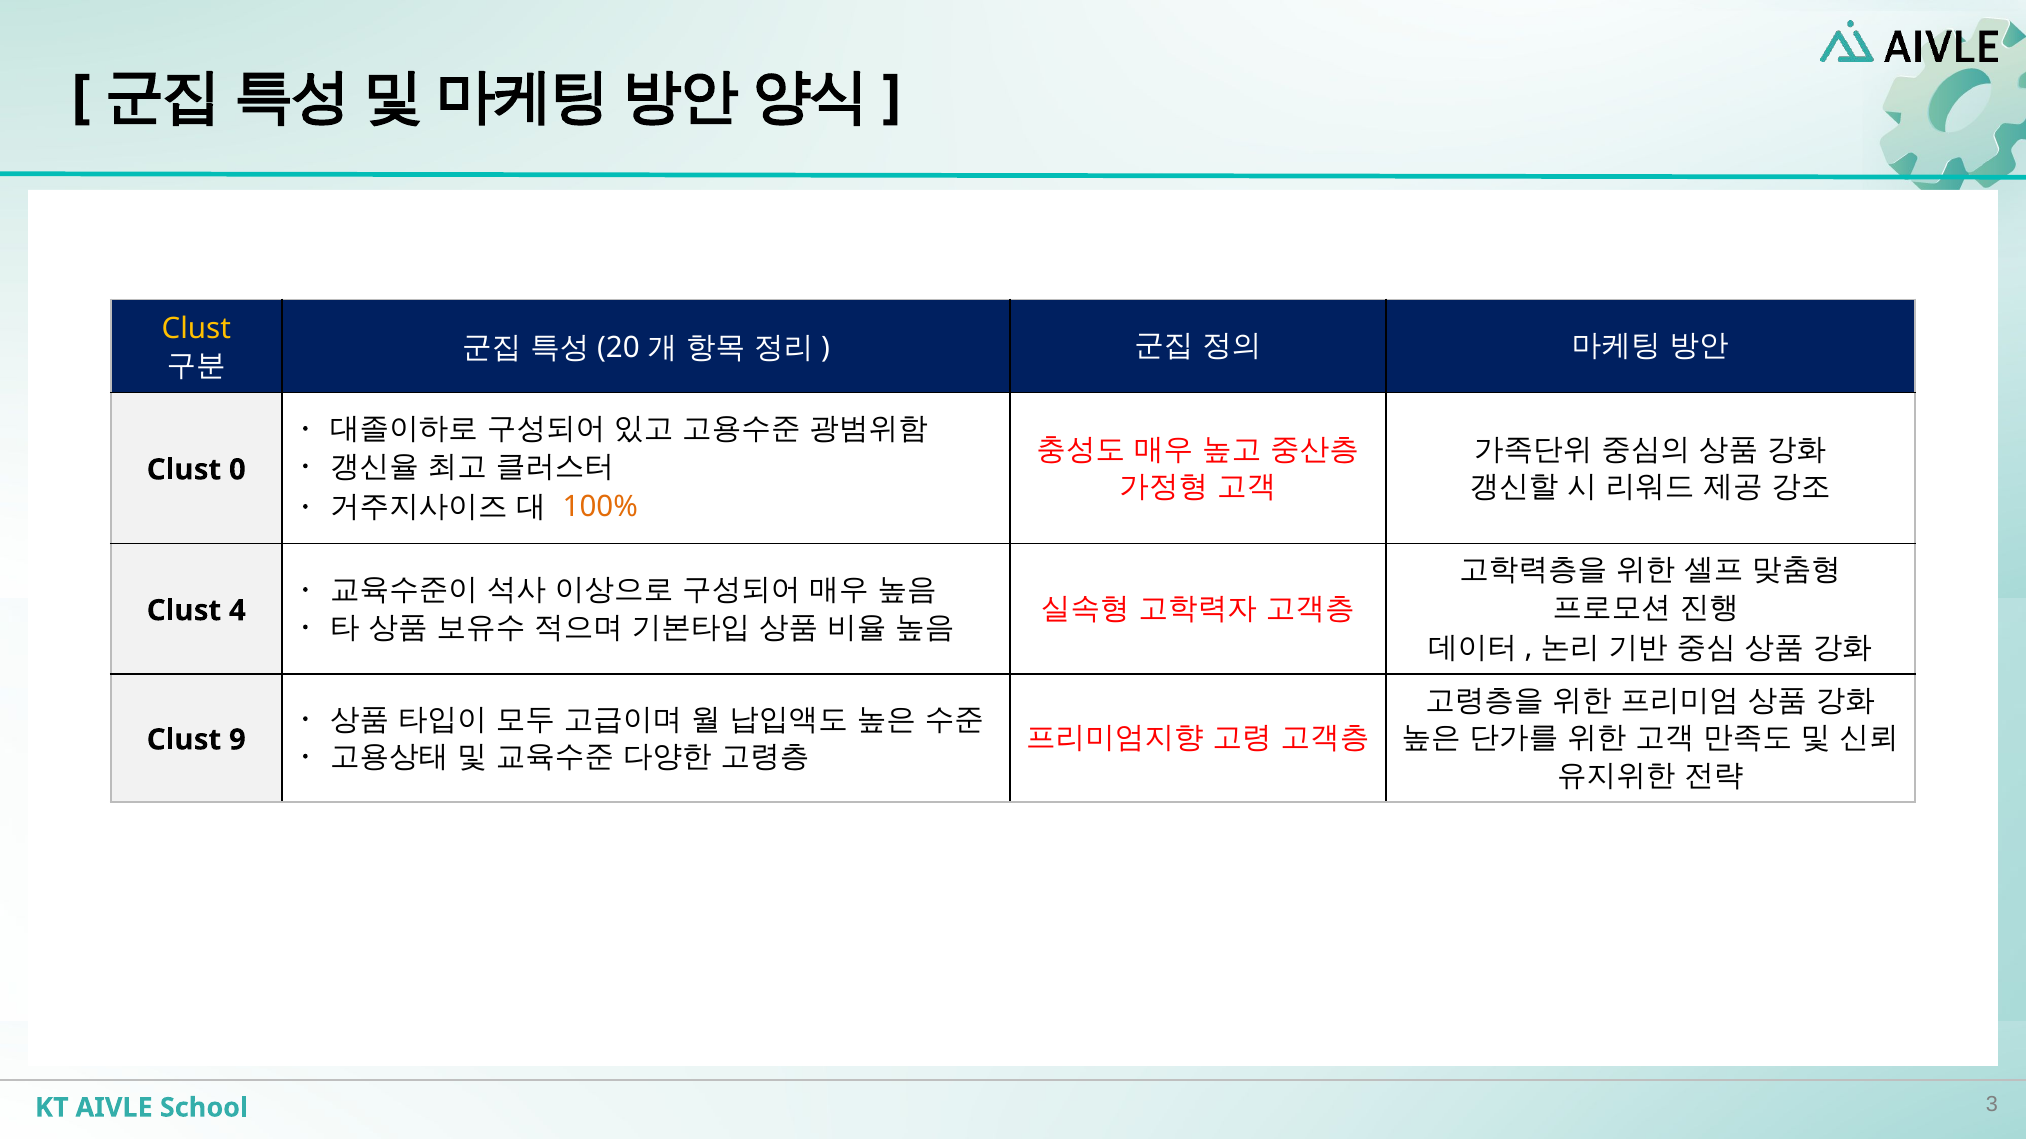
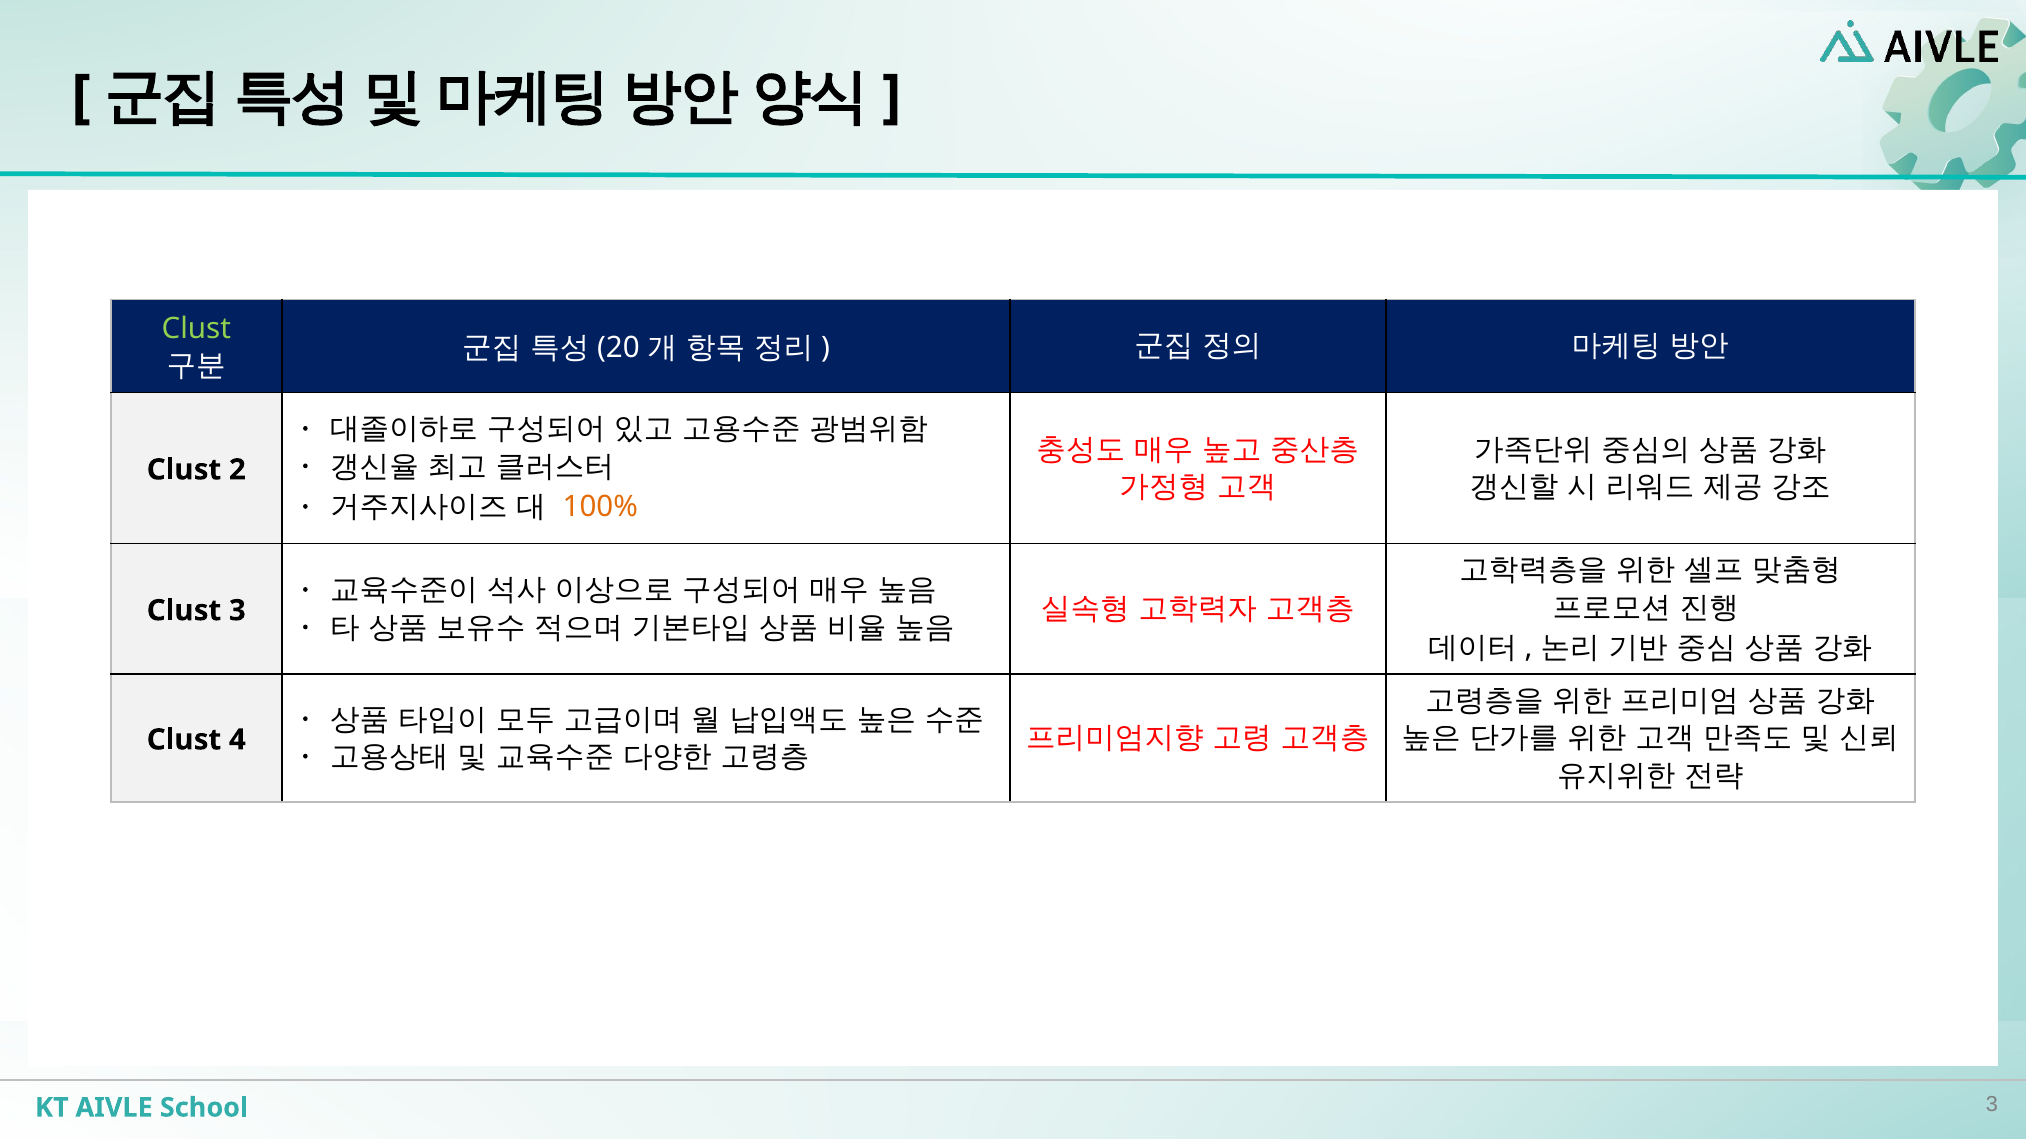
Clust colour: yellow -> light green (196, 329)
0: 0 -> 2 (237, 470)
Clust 4: 4 -> 3 (237, 611)
9: 9 -> 4 (237, 740)
